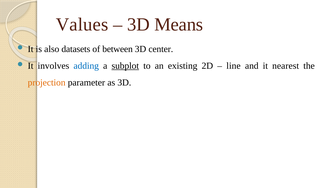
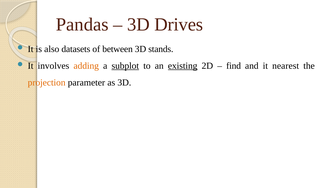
Values: Values -> Pandas (82, 25)
Means: Means -> Drives (179, 25)
center: center -> stands (161, 49)
adding colour: blue -> orange (86, 66)
existing underline: none -> present (183, 66)
line: line -> find (234, 66)
